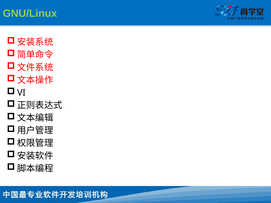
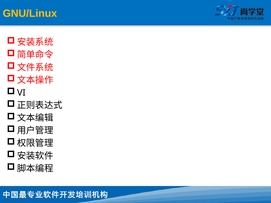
GNU/Linux colour: light green -> yellow (30, 13)
